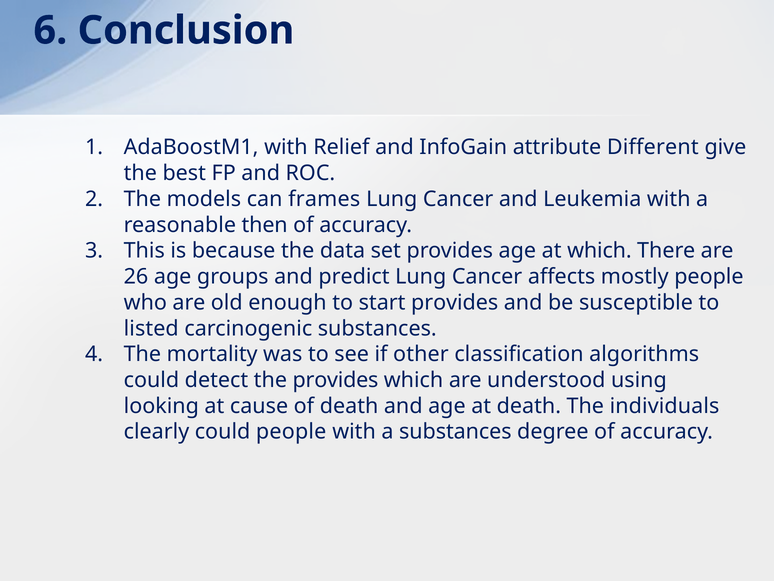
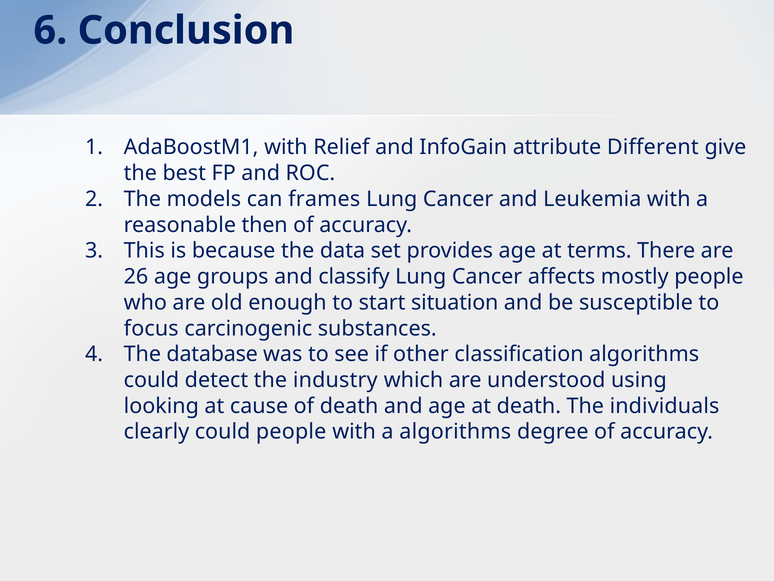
at which: which -> terms (599, 251)
predict: predict -> classify (354, 276)
start provides: provides -> situation (455, 302)
listed: listed -> focus (151, 328)
mortality: mortality -> database (212, 354)
the provides: provides -> industry (335, 380)
a substances: substances -> algorithms (455, 431)
